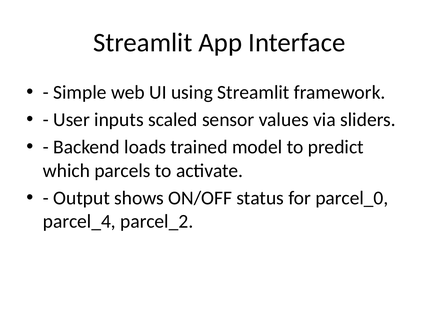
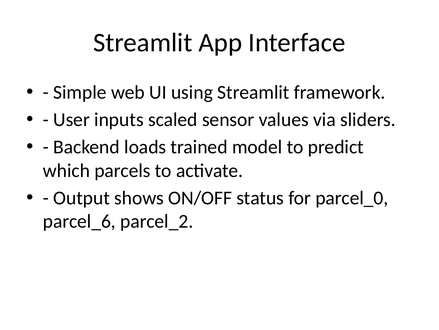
parcel_4: parcel_4 -> parcel_6 (79, 221)
